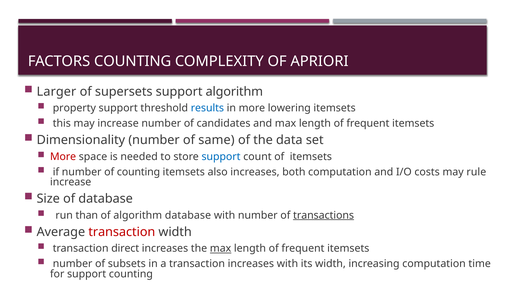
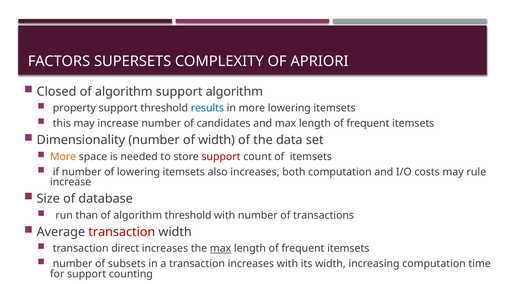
FACTORS COUNTING: COUNTING -> SUPERSETS (133, 61)
Larger: Larger -> Closed (57, 92)
supersets: supersets -> algorithm (124, 92)
of same: same -> width (217, 140)
More colour: red -> orange (63, 157)
support colour: blue -> red (221, 157)
of counting: counting -> lowering (138, 172)
algorithm database: database -> threshold (188, 215)
transactions underline: present -> none (324, 215)
